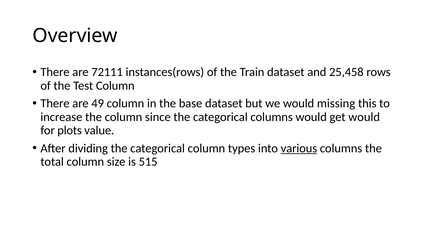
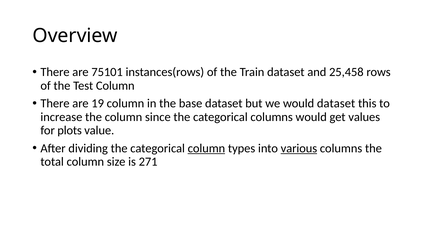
72111: 72111 -> 75101 (107, 72)
49: 49 -> 19 (98, 103)
would missing: missing -> dataset (336, 103)
get would: would -> values (364, 117)
column underline: none -> present (206, 148)
515: 515 -> 271 (148, 161)
